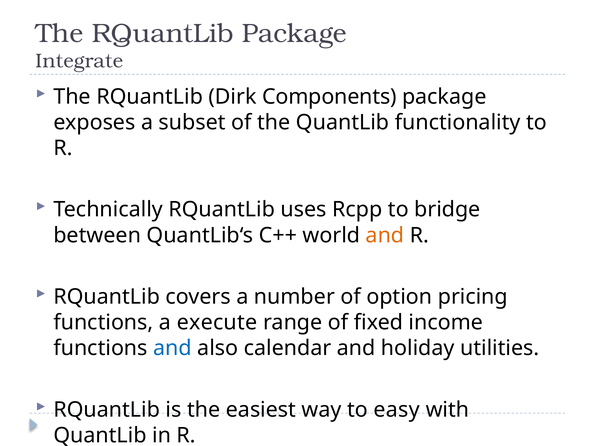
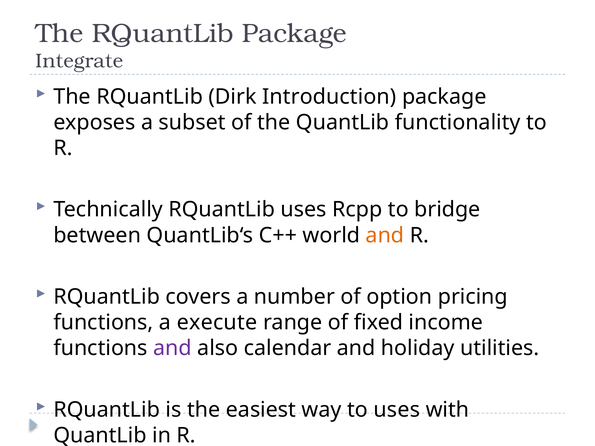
Components: Components -> Introduction (329, 97)
and colour: blue -> purple (172, 348)
to easy: easy -> uses (397, 410)
